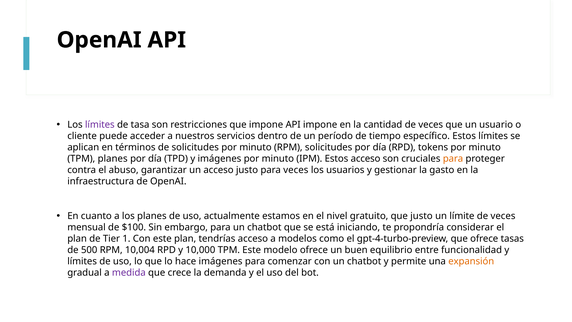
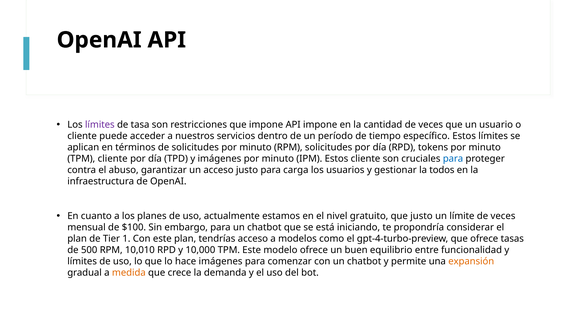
TPM planes: planes -> cliente (113, 159)
Estos acceso: acceso -> cliente (365, 159)
para colour: orange -> blue (453, 159)
para veces: veces -> carga (296, 170)
gasto: gasto -> todos (442, 170)
10,004: 10,004 -> 10,010 (140, 250)
medida colour: purple -> orange (129, 272)
